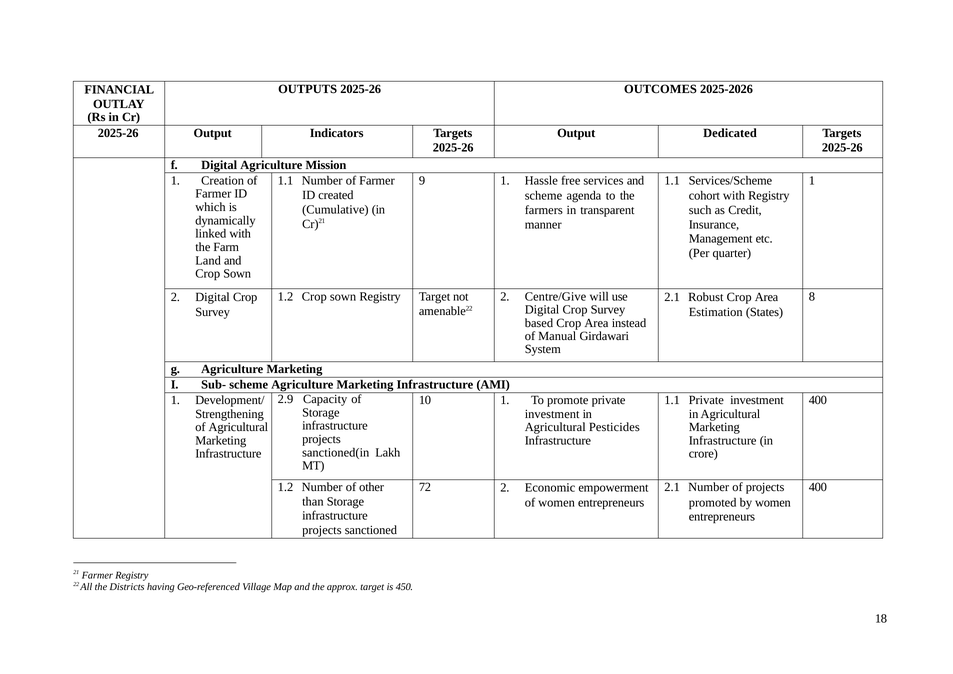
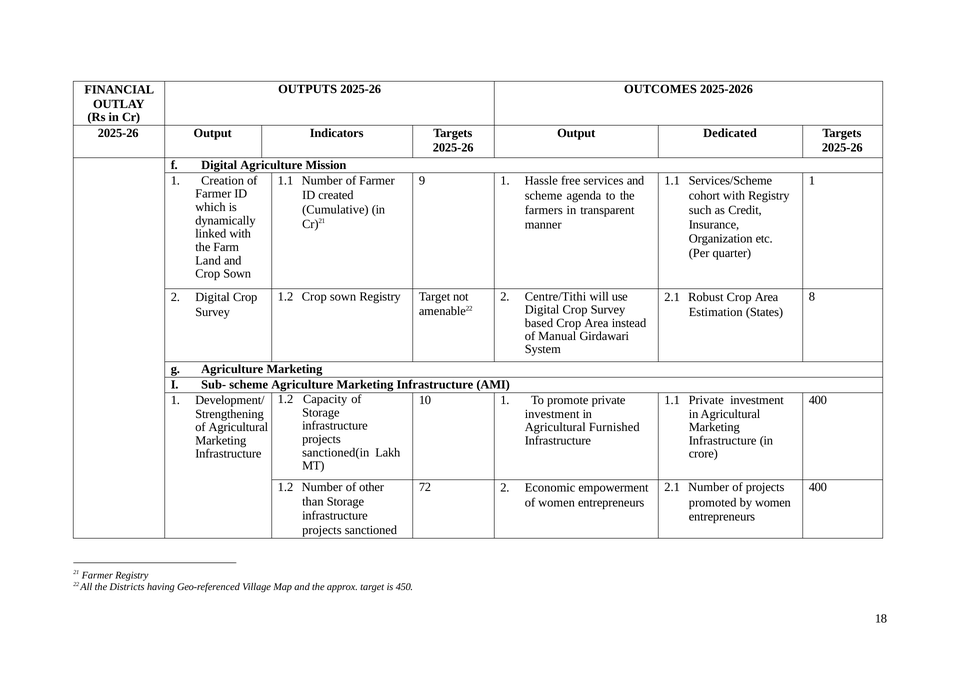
Management: Management -> Organization (721, 239)
Centre/Give: Centre/Give -> Centre/Tithi (556, 296)
2.9: 2.9 -> 1.2 (286, 399)
Pesticides: Pesticides -> Furnished (614, 427)
